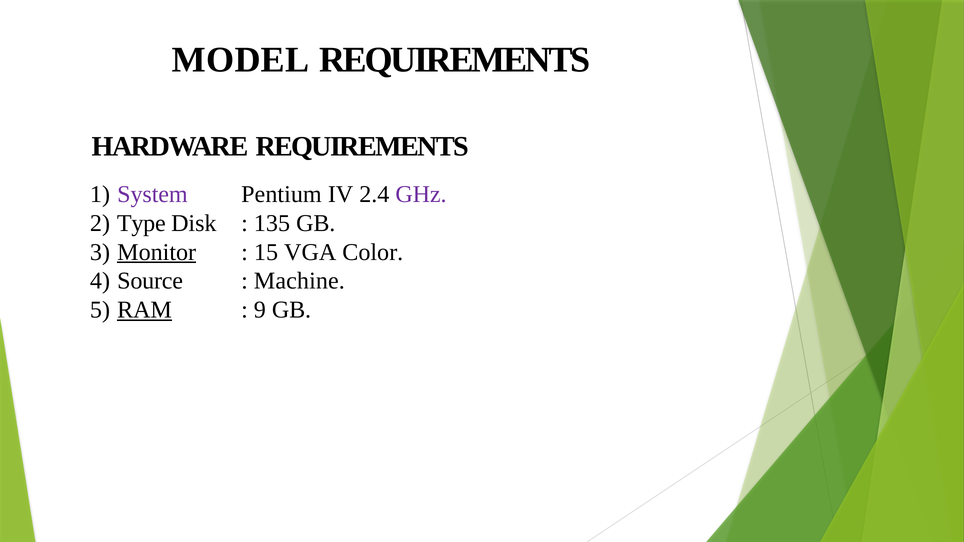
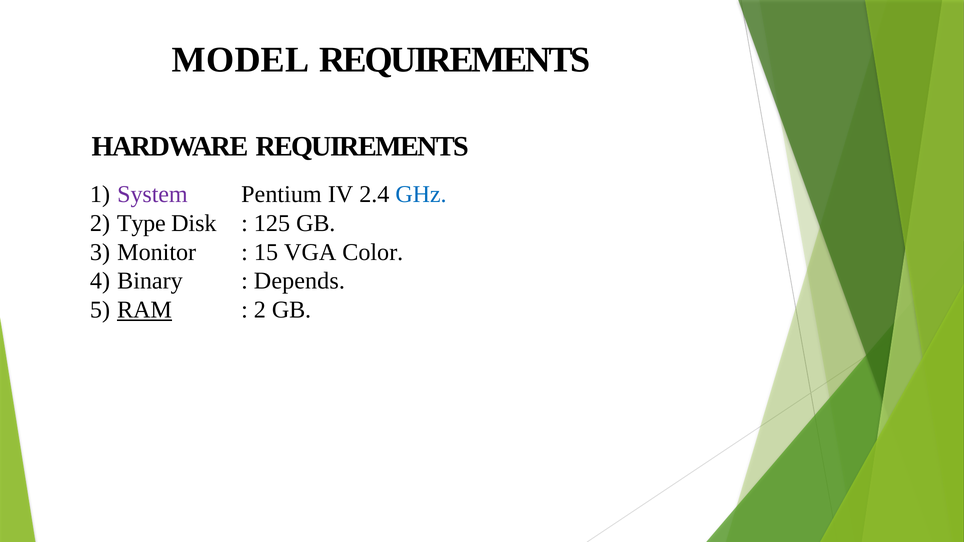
GHz colour: purple -> blue (421, 194)
135: 135 -> 125 (272, 223)
Monitor underline: present -> none (157, 252)
Source: Source -> Binary (150, 281)
Machine: Machine -> Depends (299, 281)
9: 9 -> 2 (260, 310)
